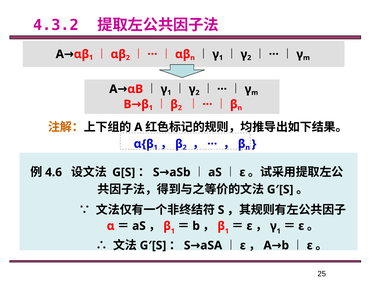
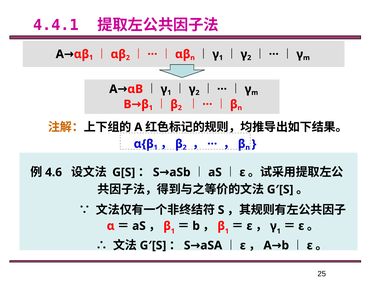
4.3.2: 4.3.2 -> 4.4.1 (56, 25)
